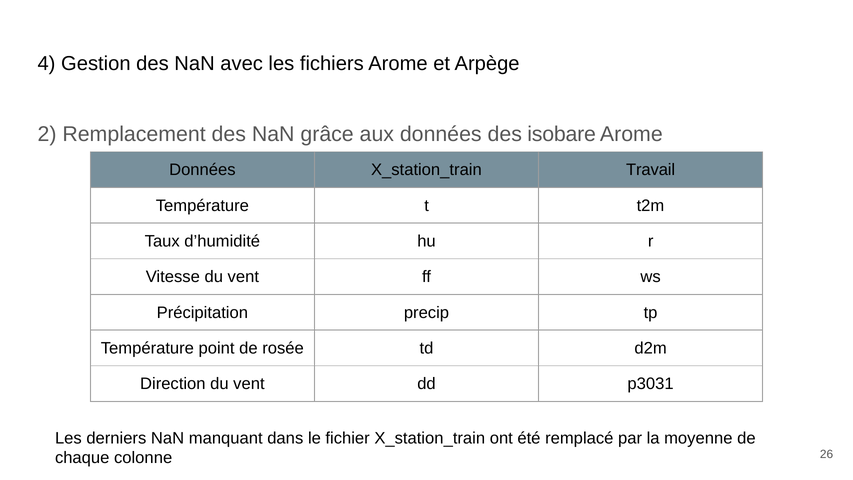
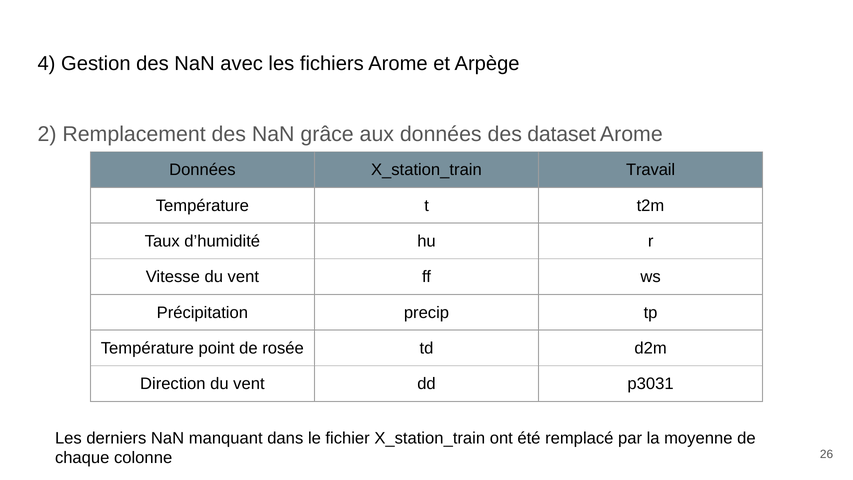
isobare: isobare -> dataset (562, 134)
